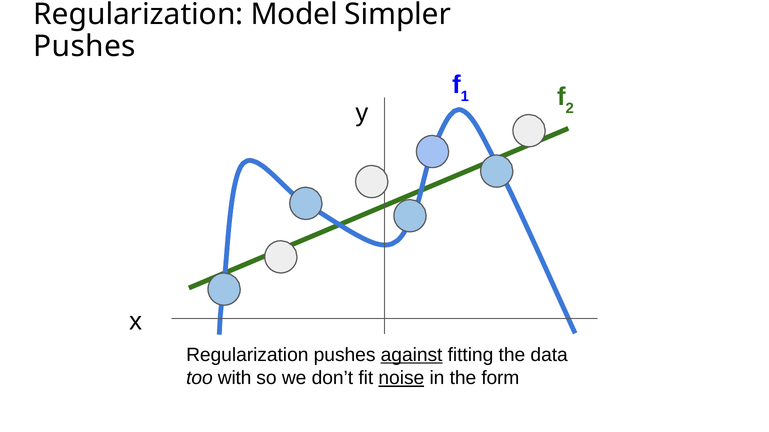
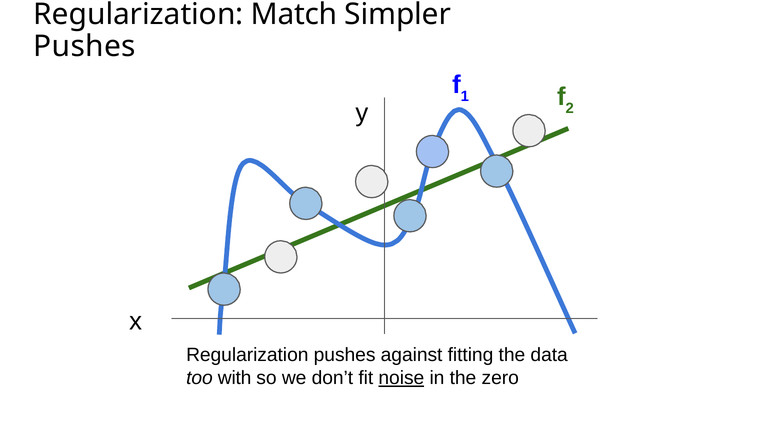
Model: Model -> Match (294, 14)
against underline: present -> none (412, 355)
form: form -> zero (500, 378)
